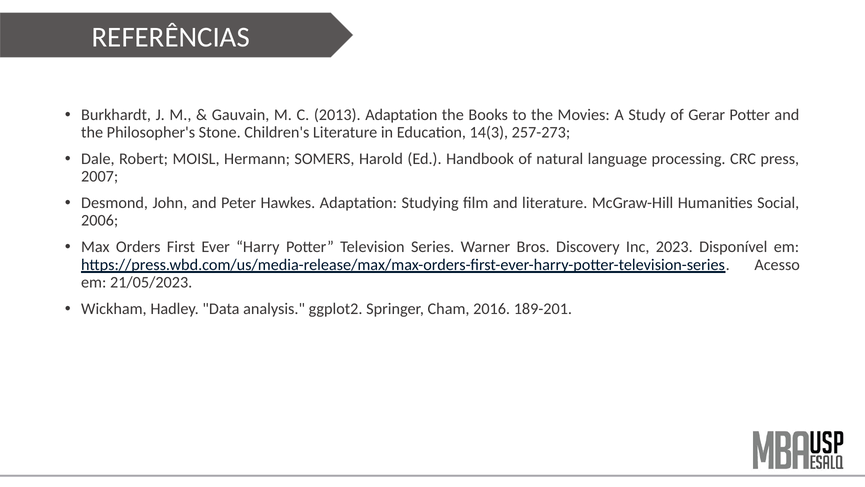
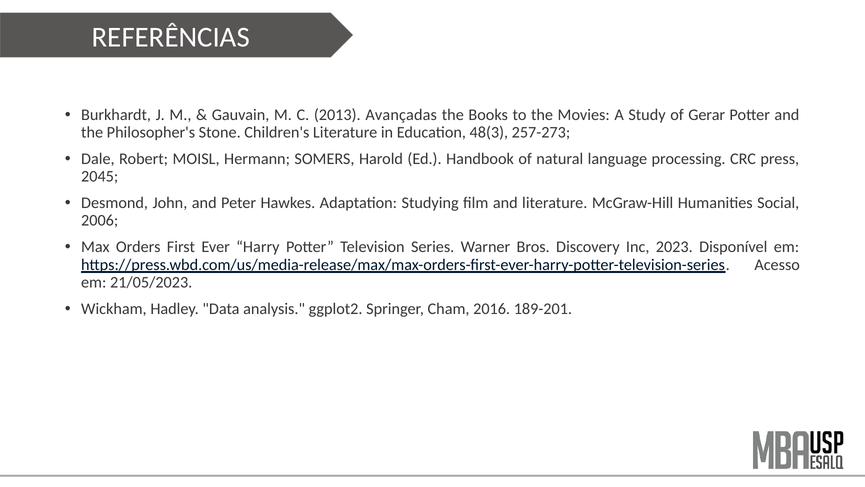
2013 Adaptation: Adaptation -> Avançadas (401, 115)
14(3: 14(3 -> 48(3 (489, 132)
2007: 2007 -> 2045 (100, 176)
